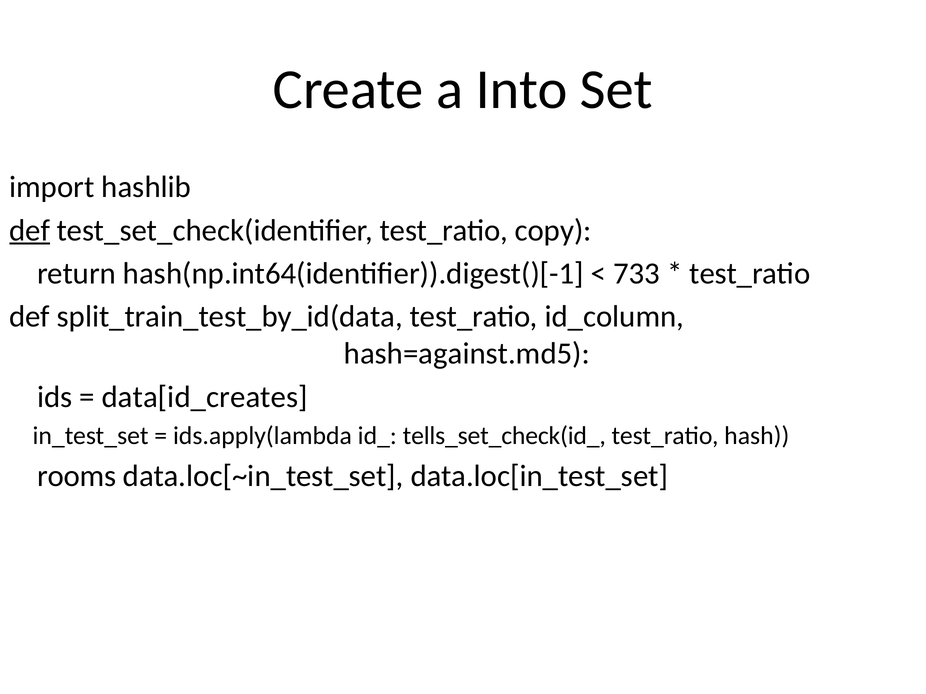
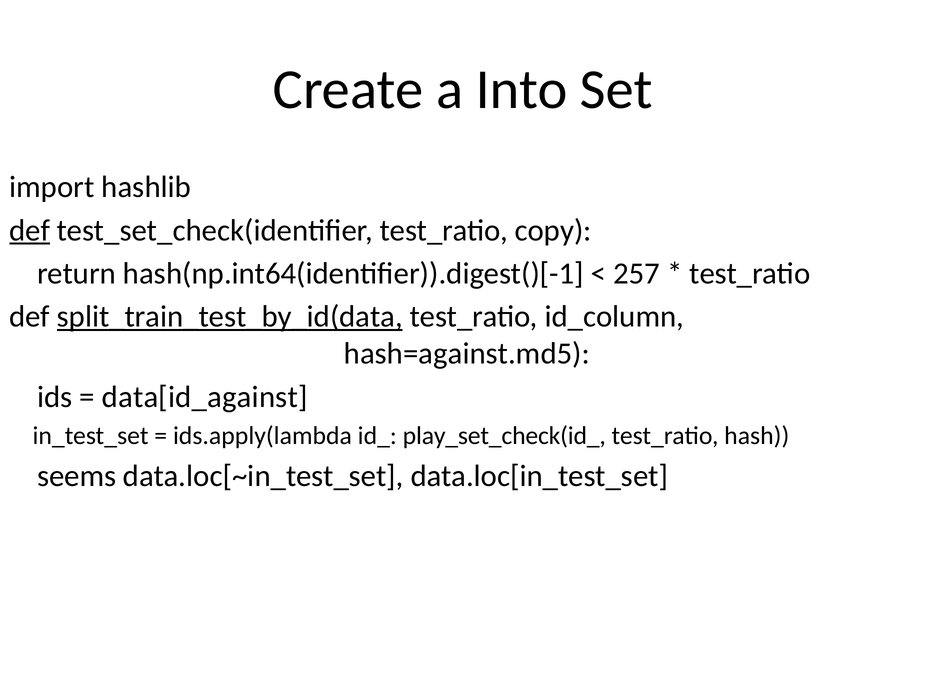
733: 733 -> 257 (637, 274)
split_train_test_by_id(data underline: none -> present (230, 317)
data[id_creates: data[id_creates -> data[id_against (205, 397)
tells_set_check(id_: tells_set_check(id_ -> play_set_check(id_ (504, 436)
rooms: rooms -> seems (77, 476)
